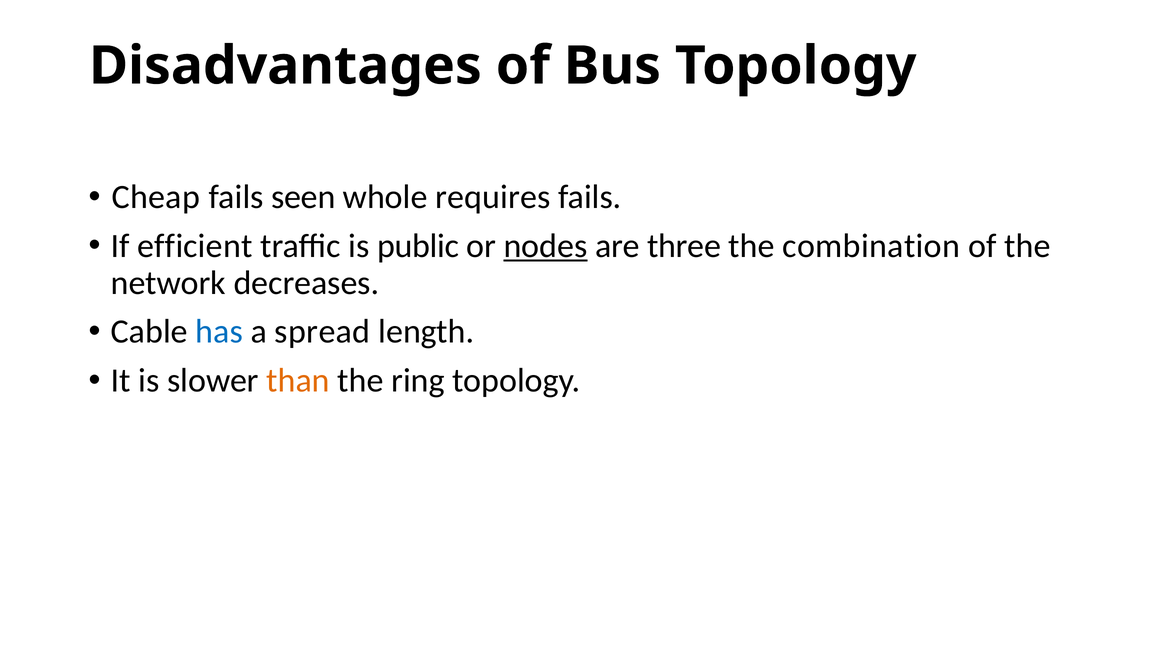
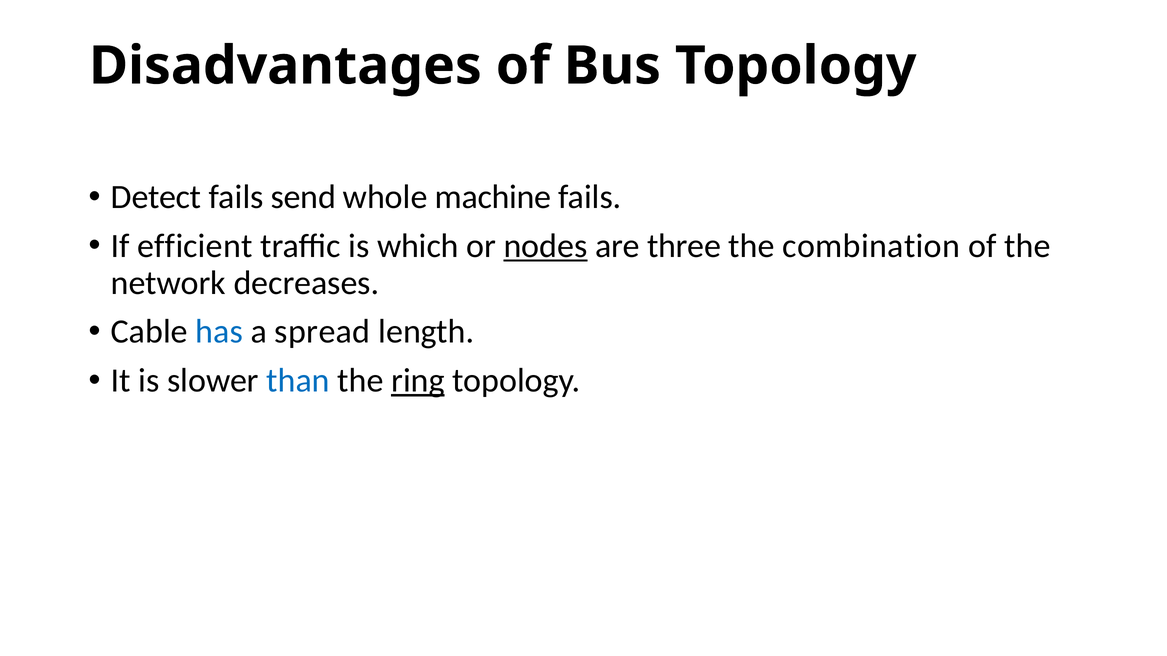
Cheap: Cheap -> Detect (156, 197)
seen: seen -> send (303, 197)
requires: requires -> machine (493, 197)
public: public -> which (418, 246)
than colour: orange -> blue (298, 381)
ring underline: none -> present (418, 381)
